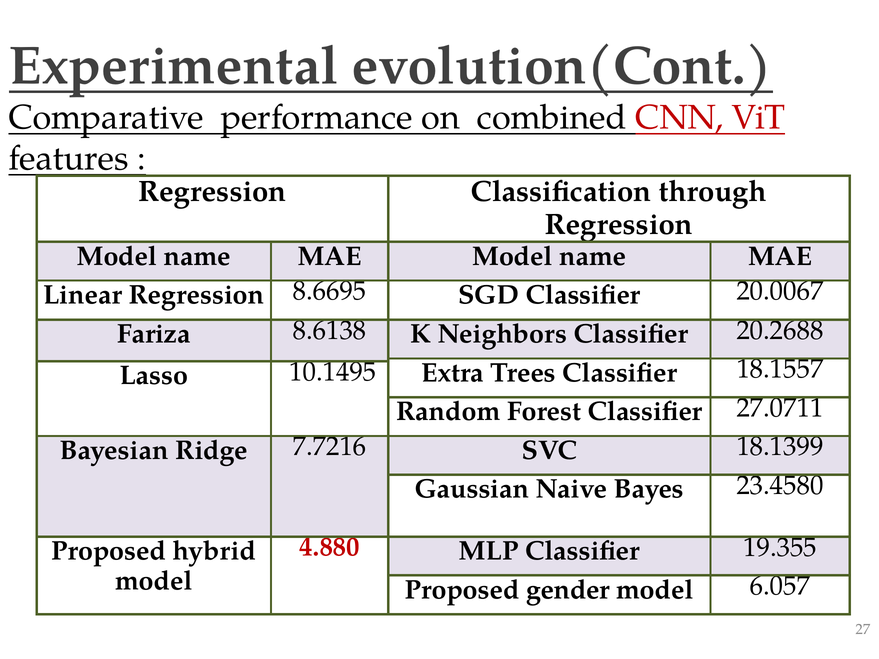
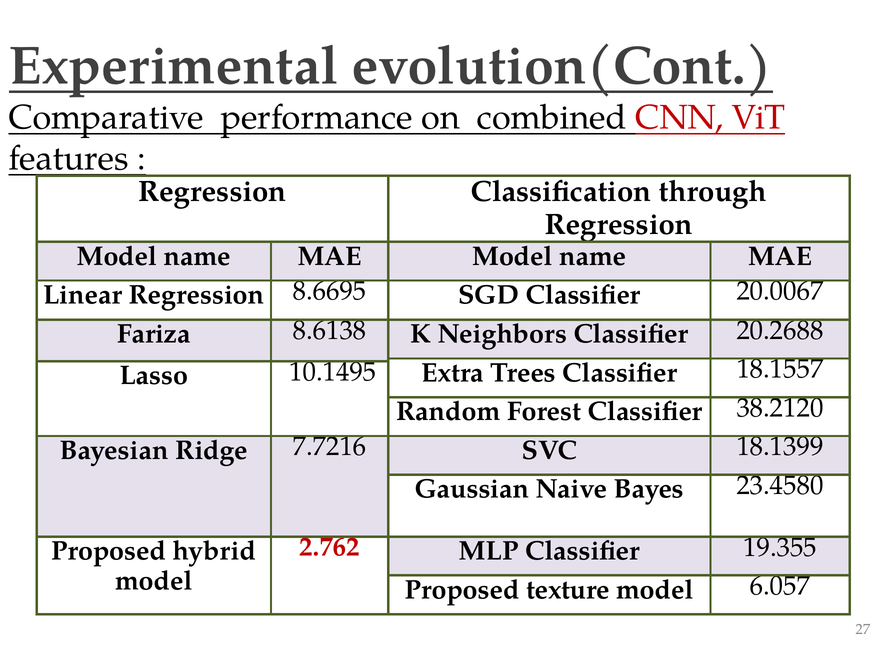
27.0711: 27.0711 -> 38.2120 (780, 408)
4.880: 4.880 -> 2.762 (330, 547)
gender: gender -> texture (568, 590)
